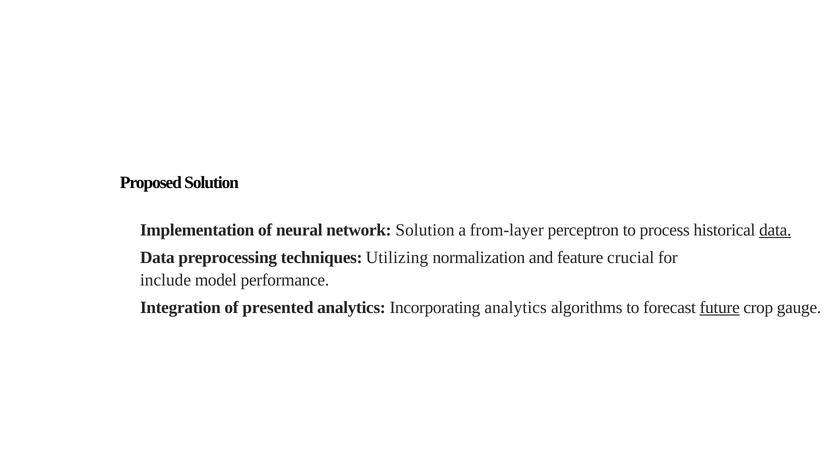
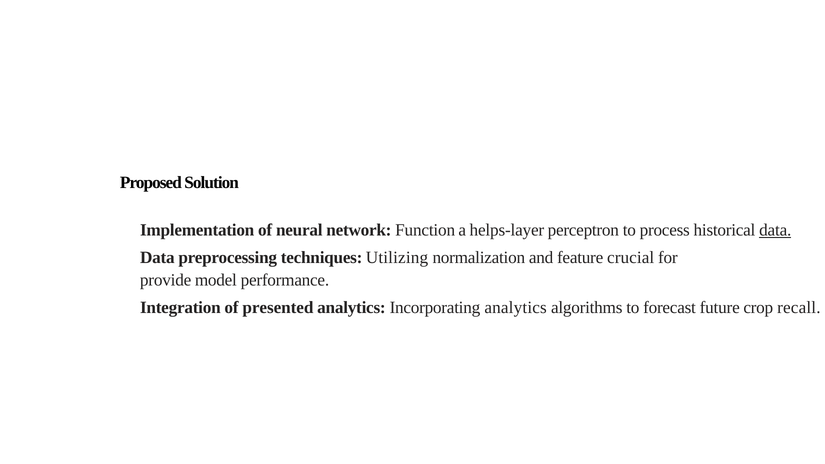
network Solution: Solution -> Function (425, 230)
from-layer: from-layer -> helps-layer (507, 230)
include: include -> provide (166, 280)
future underline: present -> none (720, 308)
gauge: gauge -> recall (799, 308)
